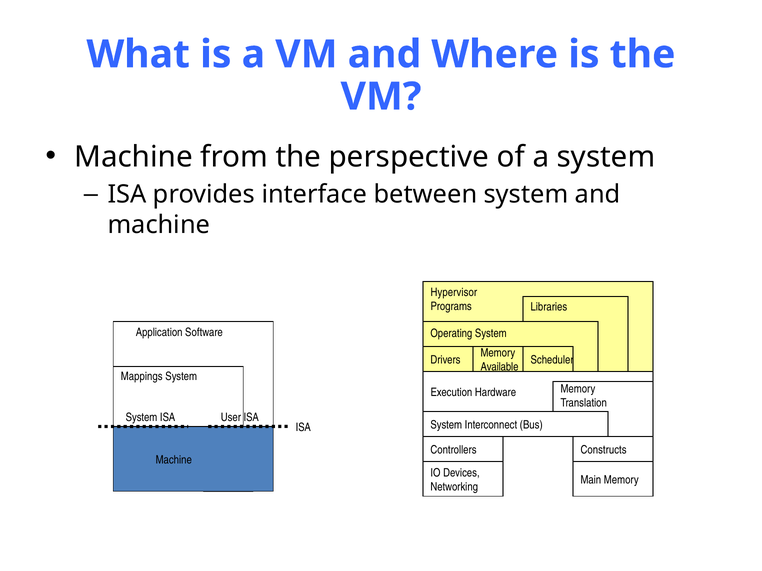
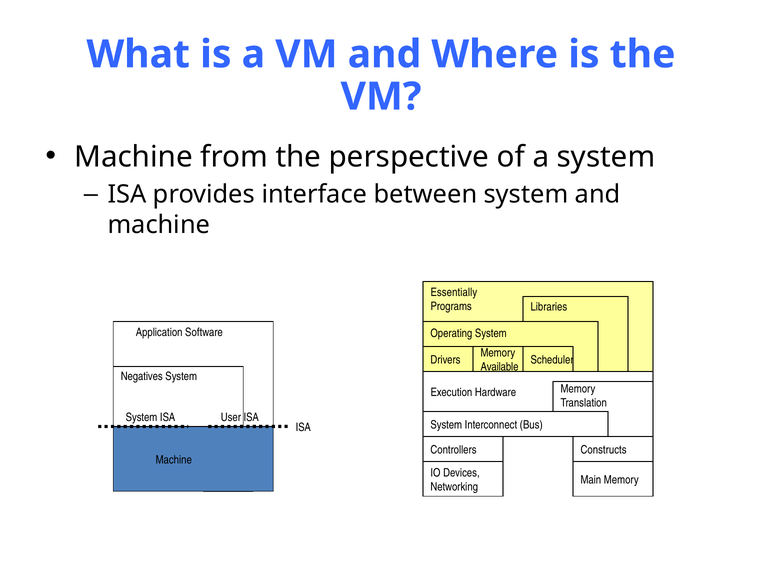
Hypervisor: Hypervisor -> Essentially (454, 293)
Mappings: Mappings -> Negatives (142, 377)
